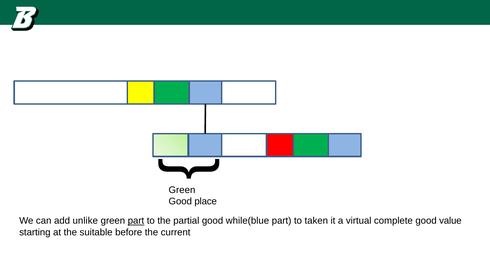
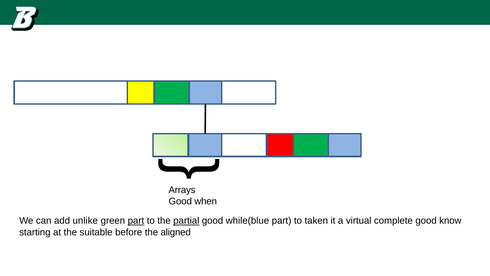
Green: Green -> Arrays (182, 190)
place: place -> when (206, 201)
partial underline: none -> present (186, 221)
value: value -> know (450, 221)
current: current -> aligned (176, 232)
